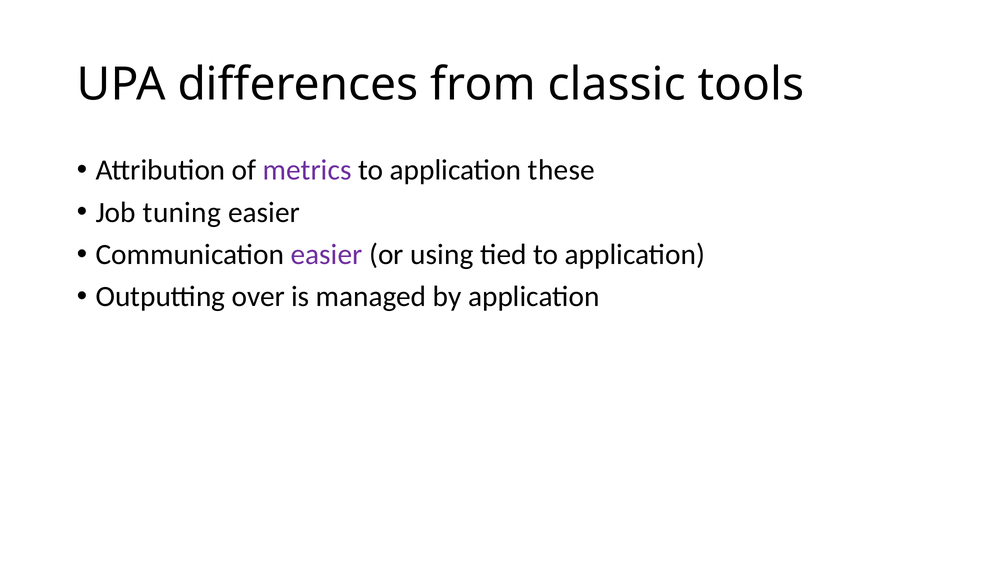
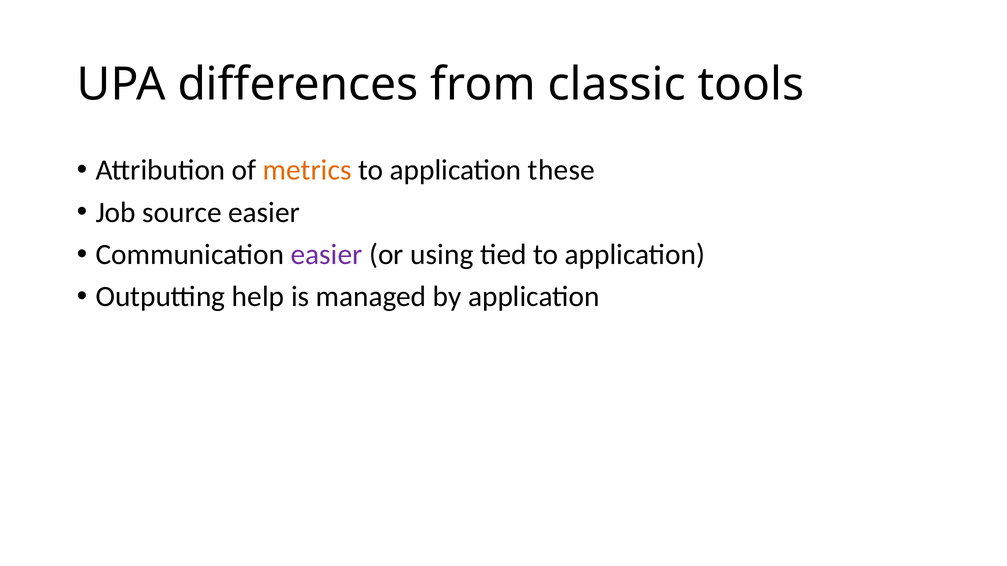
metrics colour: purple -> orange (307, 170)
tuning: tuning -> source (182, 212)
over: over -> help (258, 297)
